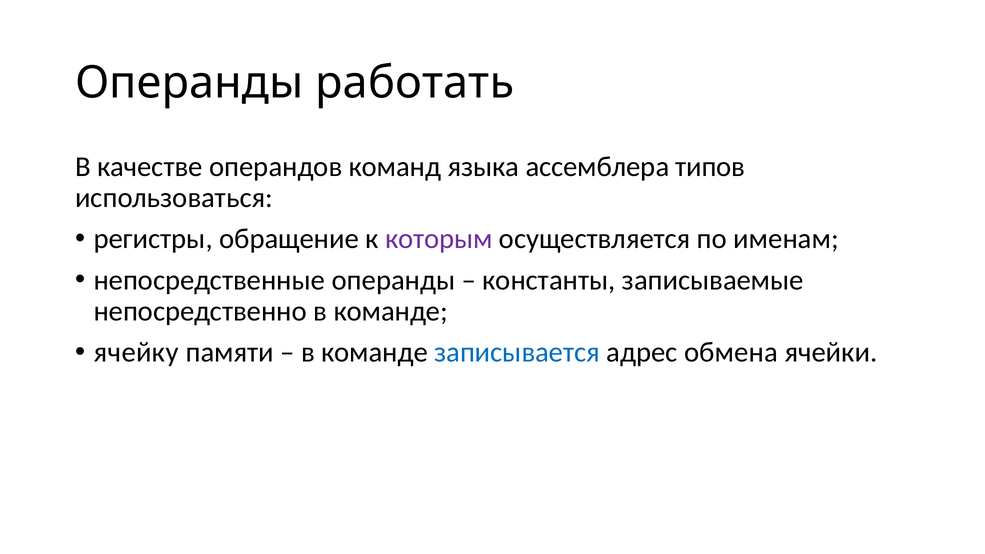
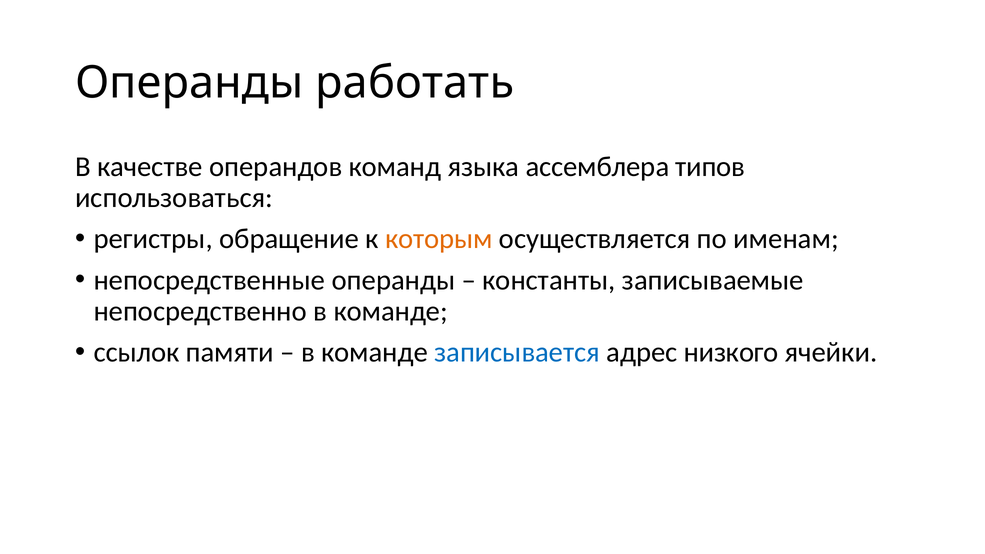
которым colour: purple -> orange (439, 239)
ячейку: ячейку -> ссылок (136, 353)
обмена: обмена -> низкого (731, 353)
